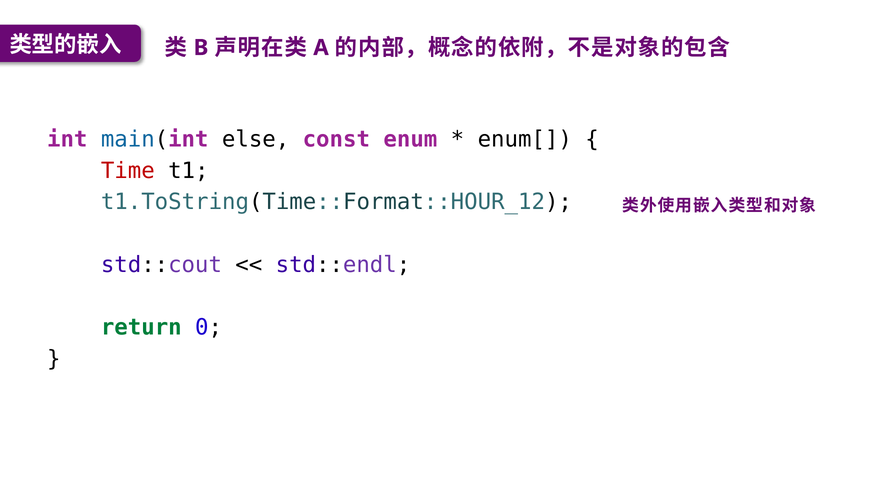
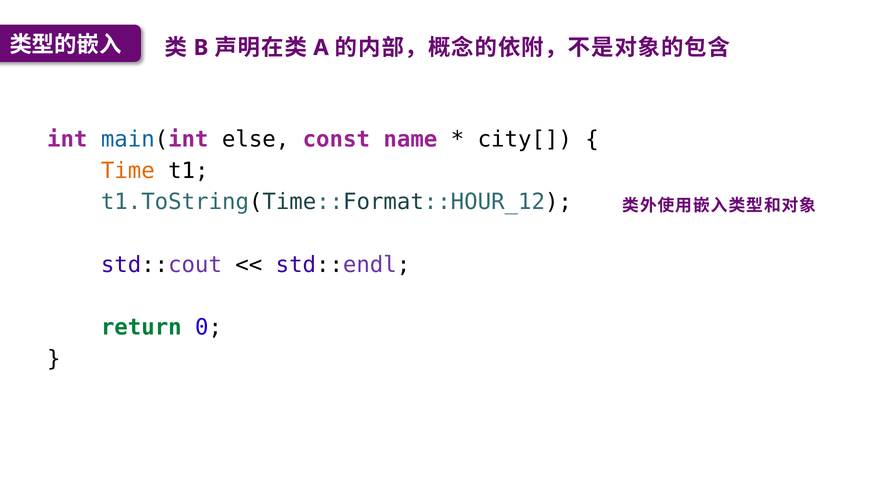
enum: enum -> name (410, 139)
enum[: enum[ -> city[ (525, 139)
Time colour: red -> orange (128, 171)
